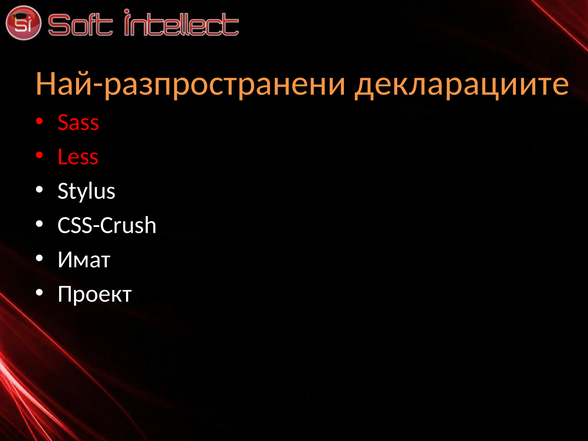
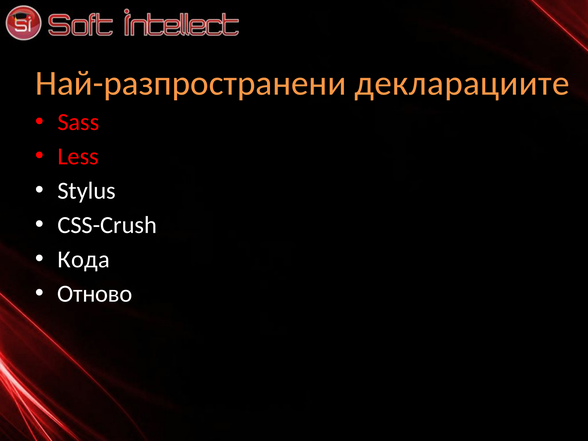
Имат: Имат -> Кода (84, 259)
Проект: Проект -> Отново (95, 294)
